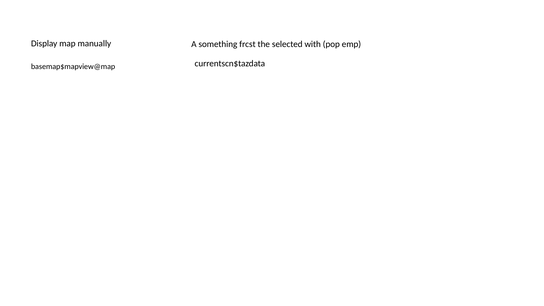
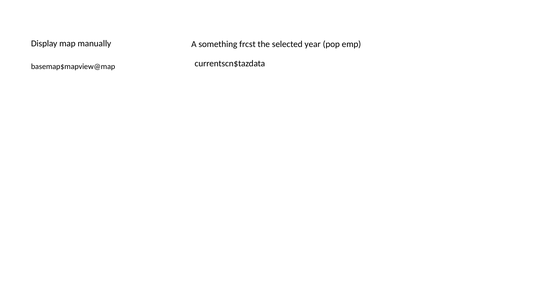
with: with -> year (313, 44)
